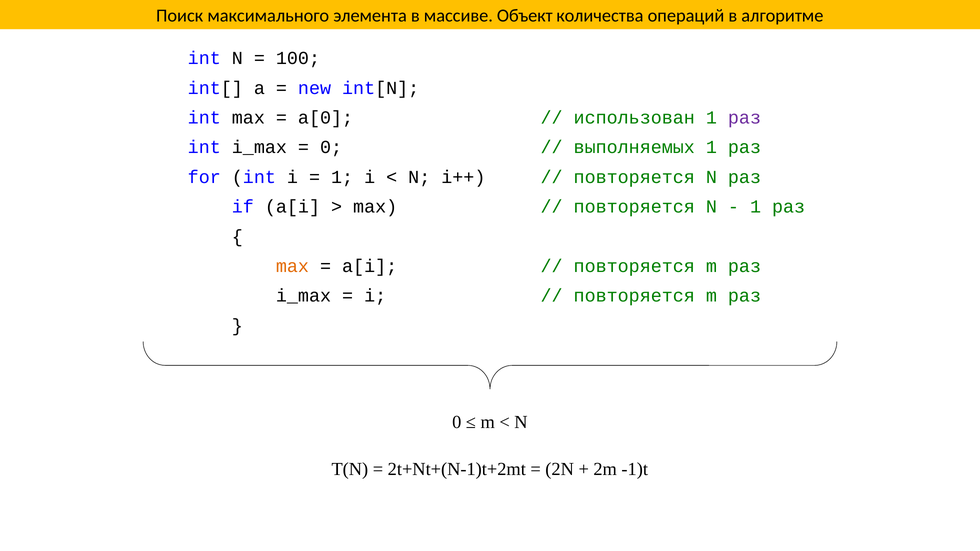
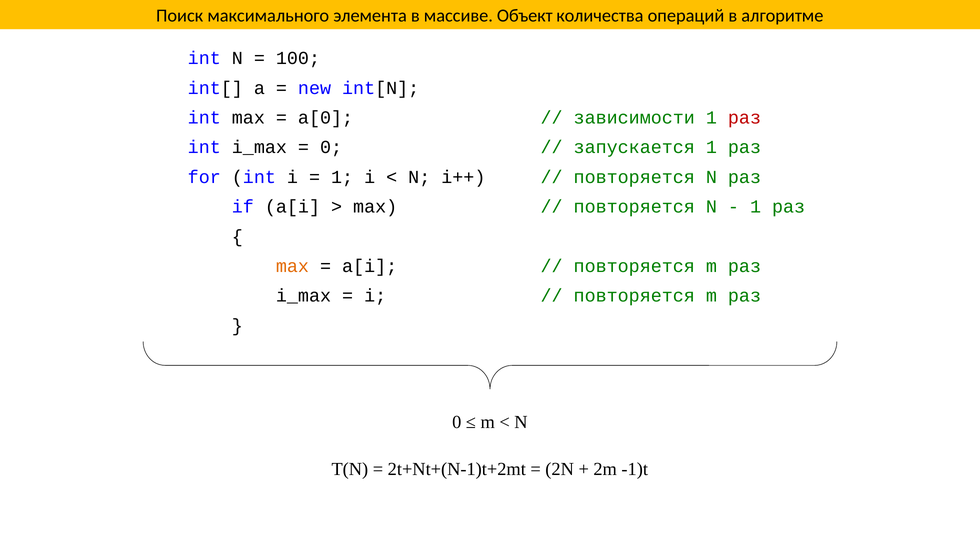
использован: использован -> зависимости (634, 118)
раз colour: purple -> red (744, 118)
выполняемых: выполняемых -> запускается (634, 147)
